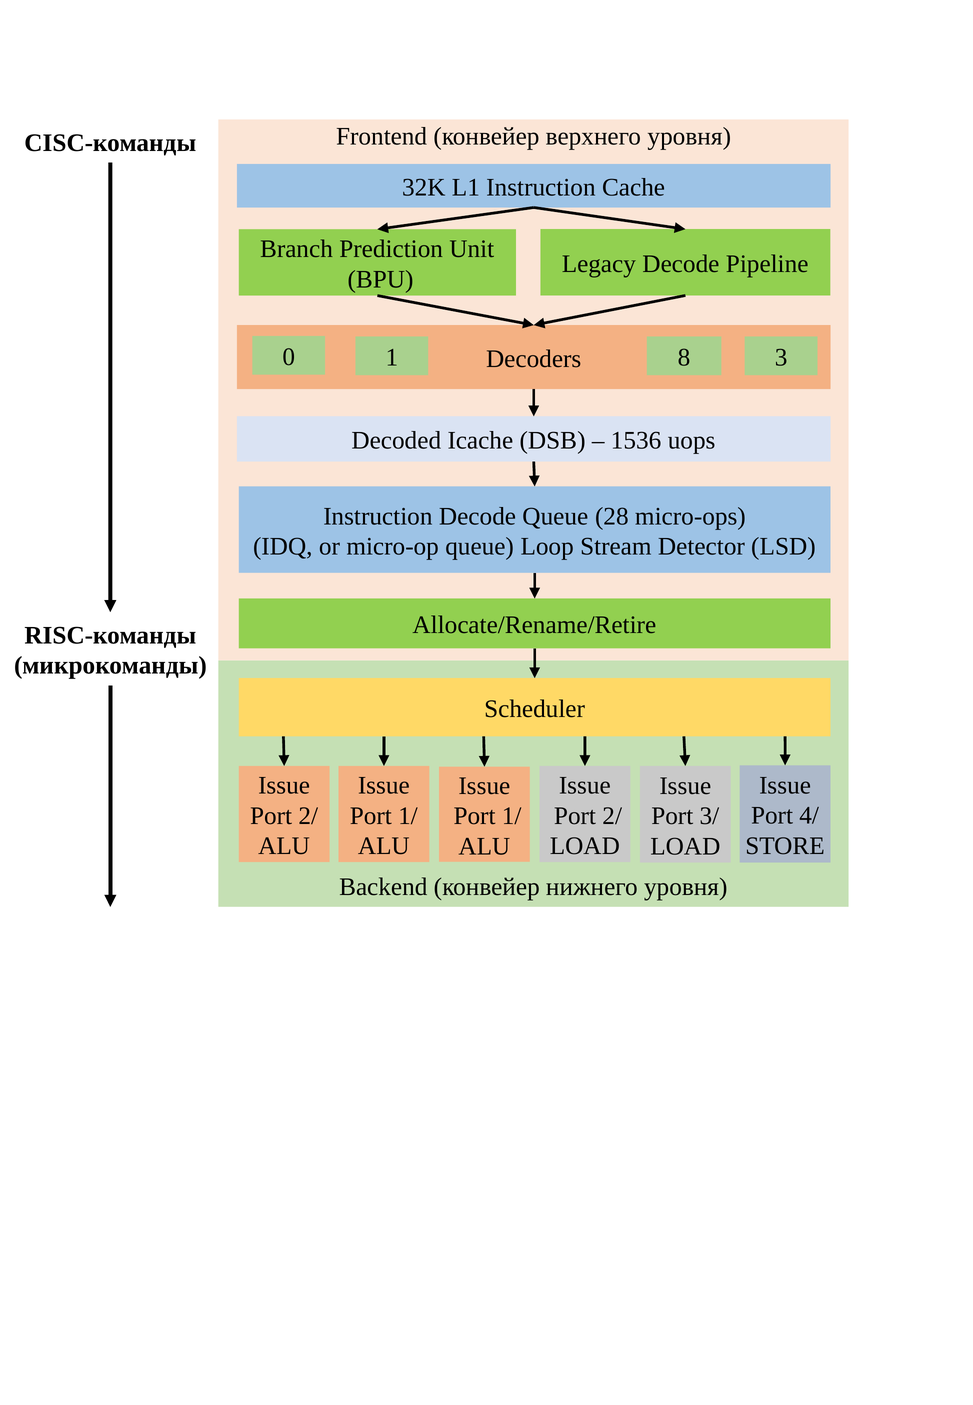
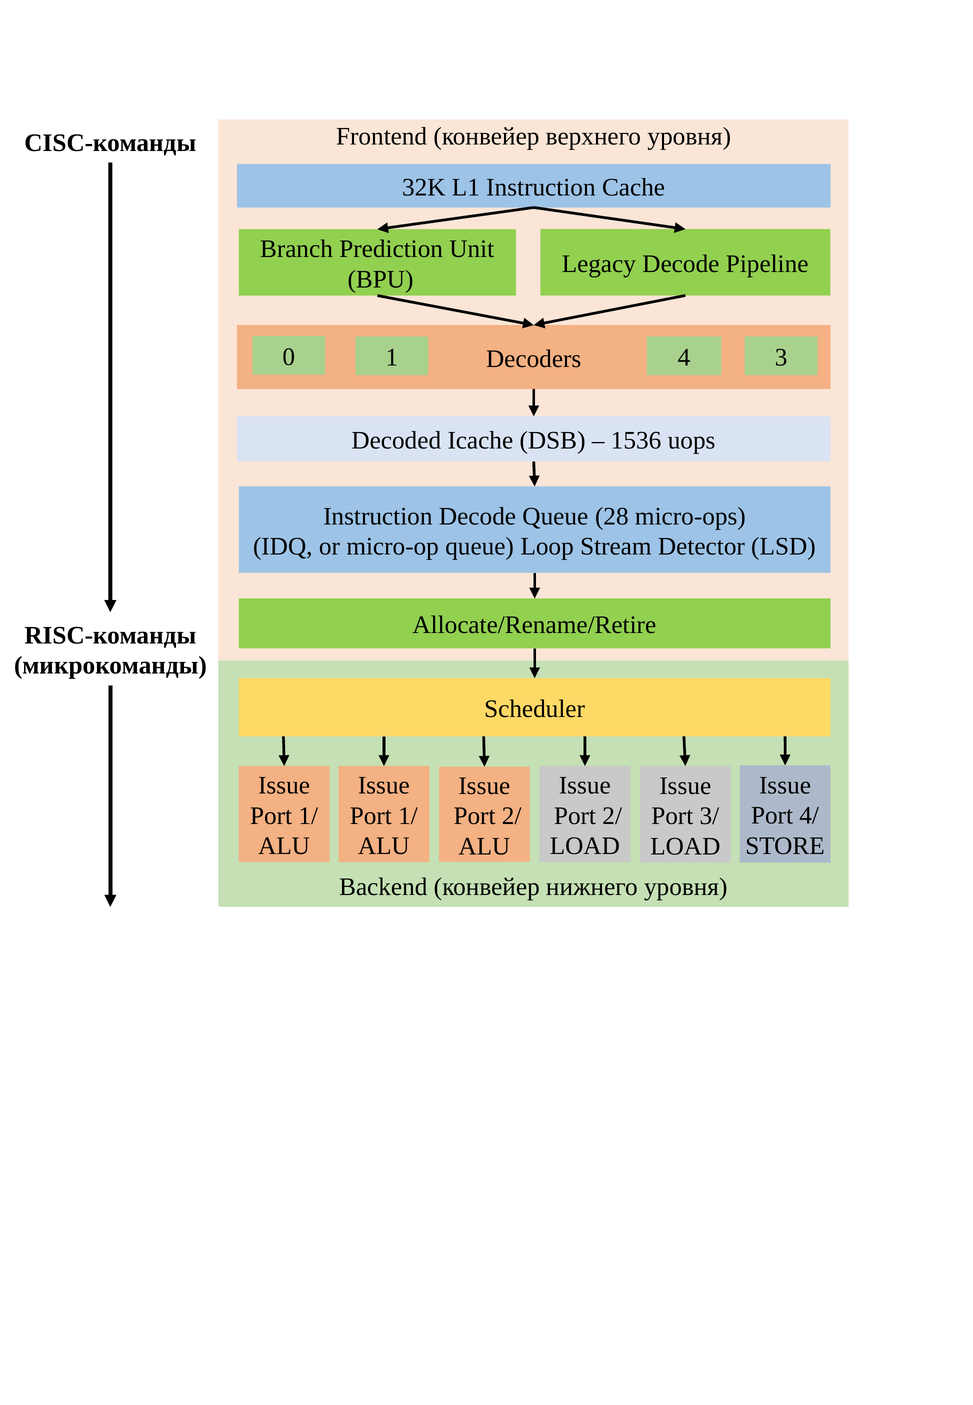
8: 8 -> 4 (684, 358)
2/: 2/ -> 1/ (308, 816)
1/: 1/ -> 2/ (512, 816)
